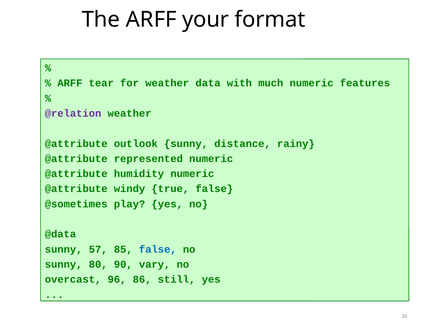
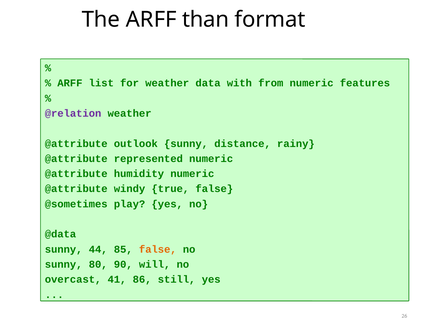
your: your -> than (206, 20)
tear: tear -> list (101, 83)
much: much -> from (271, 83)
57: 57 -> 44 (98, 250)
false colour: blue -> orange (158, 250)
vary: vary -> will (155, 265)
96: 96 -> 41 (117, 280)
